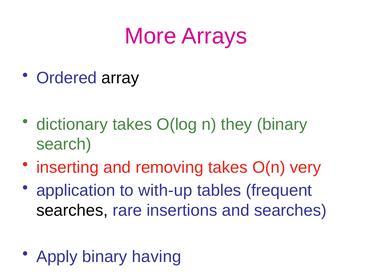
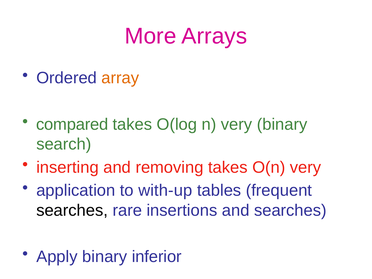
array colour: black -> orange (120, 78)
dictionary: dictionary -> compared (72, 124)
n they: they -> very (237, 124)
having: having -> inferior (157, 257)
